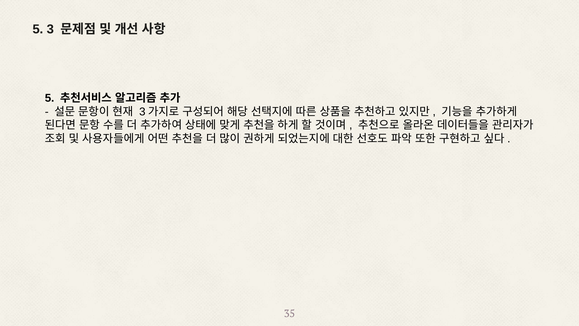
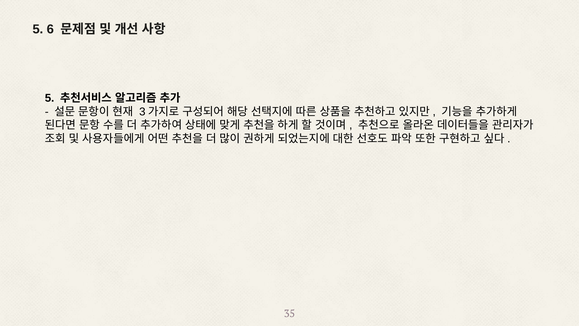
3: 3 -> 6 (50, 29)
